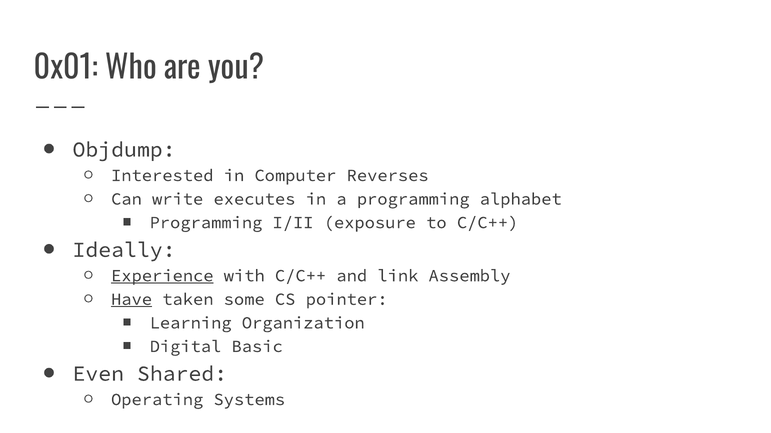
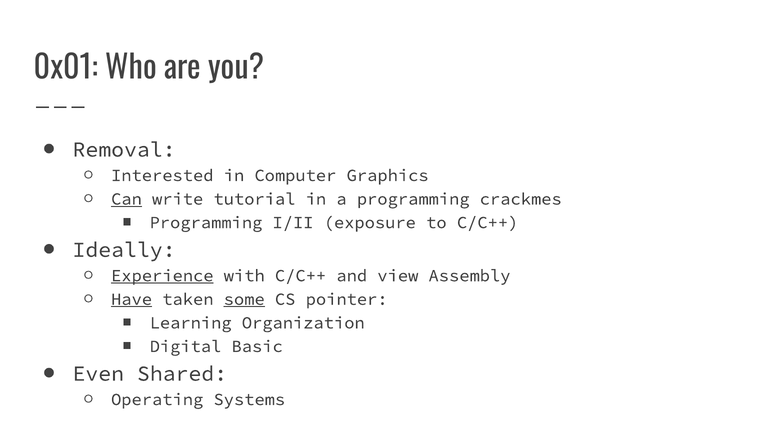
Objdump: Objdump -> Removal (124, 150)
Reverses: Reverses -> Graphics (388, 176)
Can underline: none -> present (126, 199)
executes: executes -> tutorial (254, 199)
alphabet: alphabet -> crackmes (521, 199)
link: link -> view (398, 276)
some underline: none -> present (244, 300)
